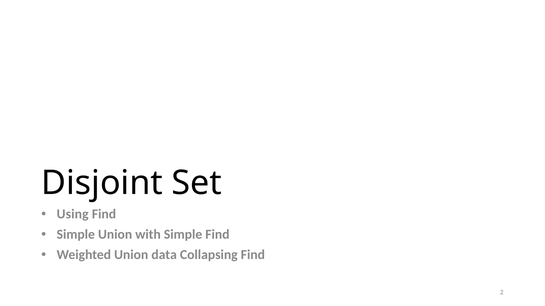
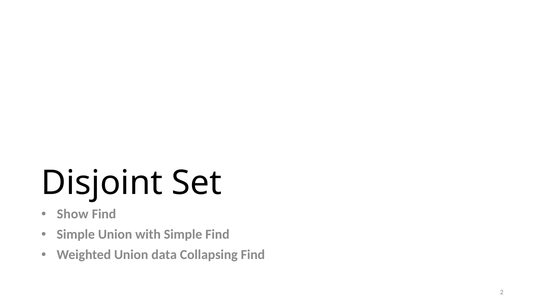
Using: Using -> Show (73, 214)
